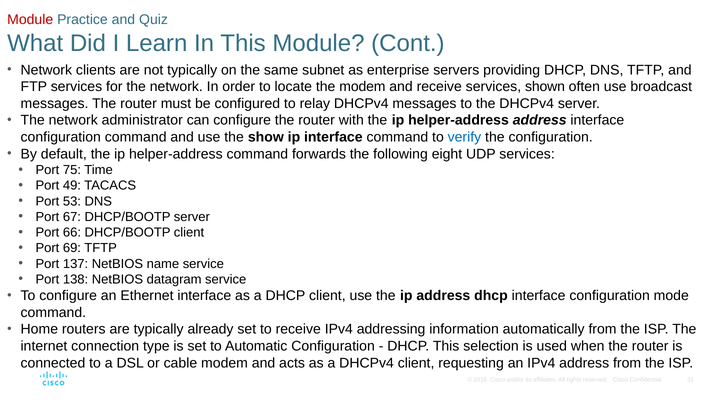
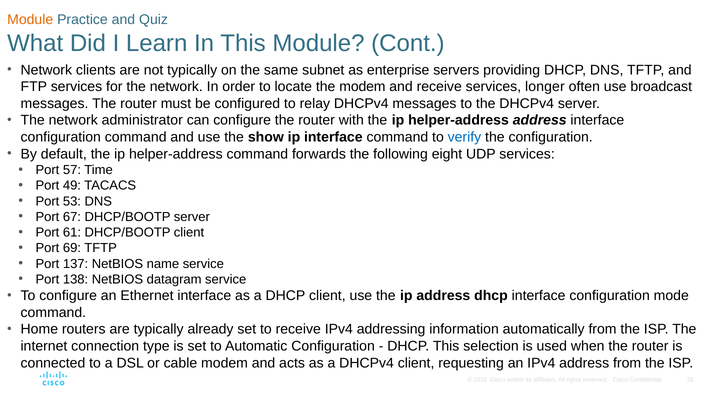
Module colour: red -> orange (30, 20)
shown: shown -> longer (545, 87)
75: 75 -> 57 (72, 170)
66: 66 -> 61 (72, 233)
